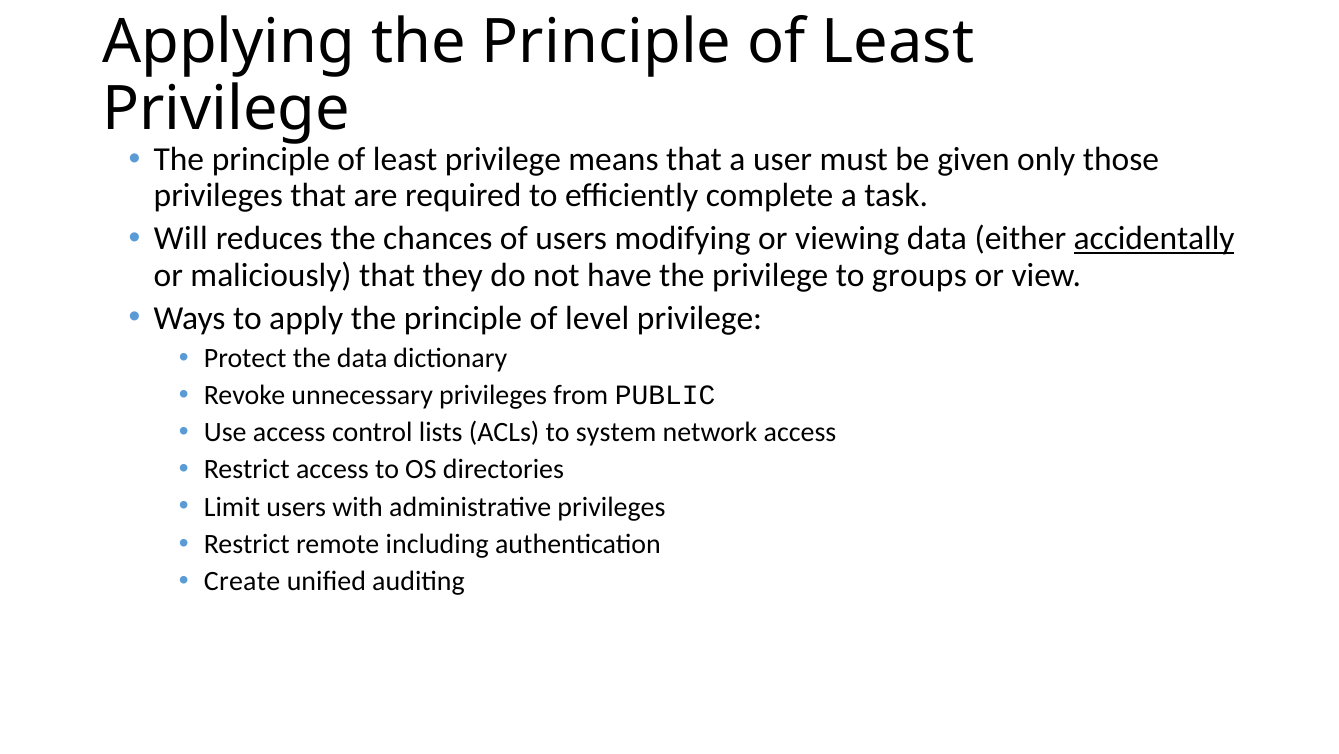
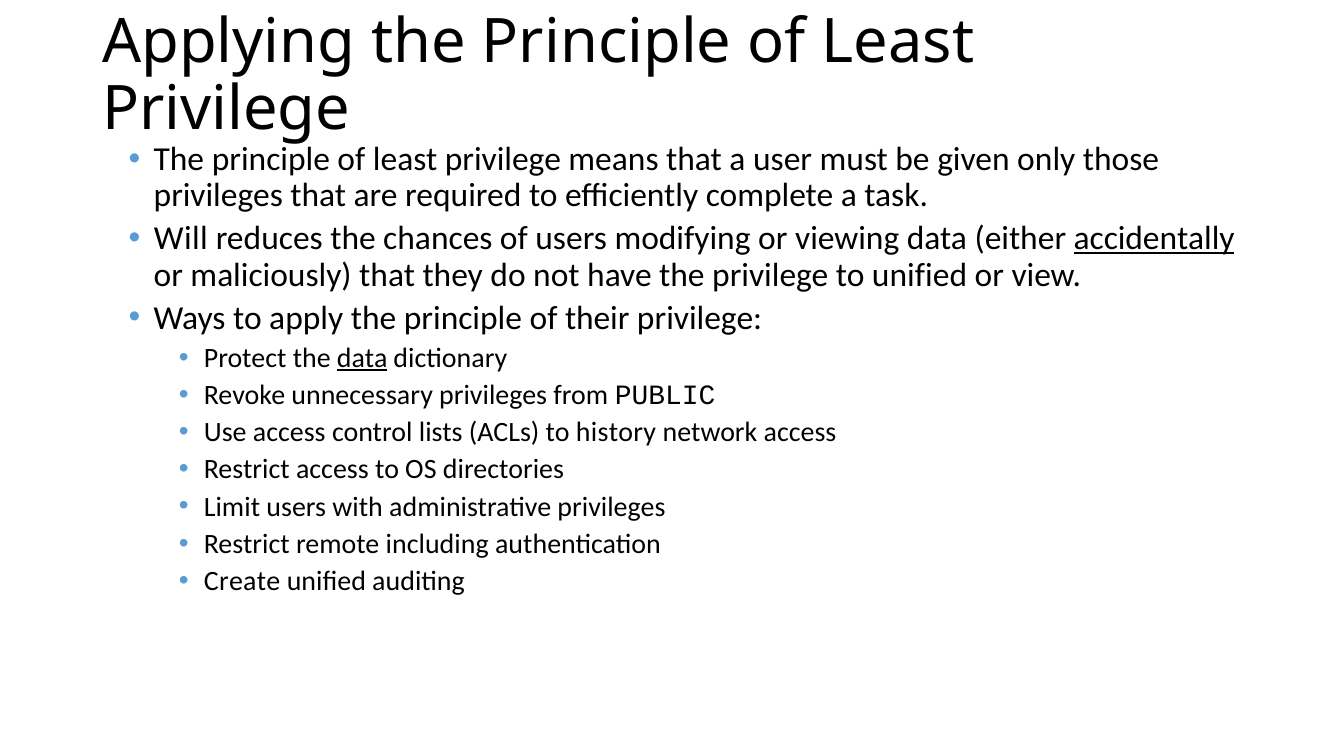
to groups: groups -> unified (920, 275)
level: level -> their (597, 318)
data underline: none -> present (362, 358)
system: system -> history (616, 432)
